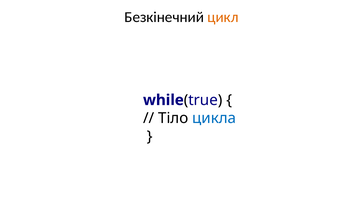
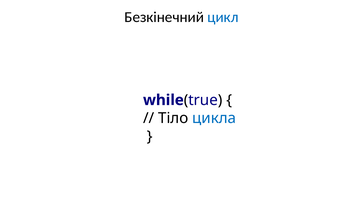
цикл colour: orange -> blue (223, 17)
